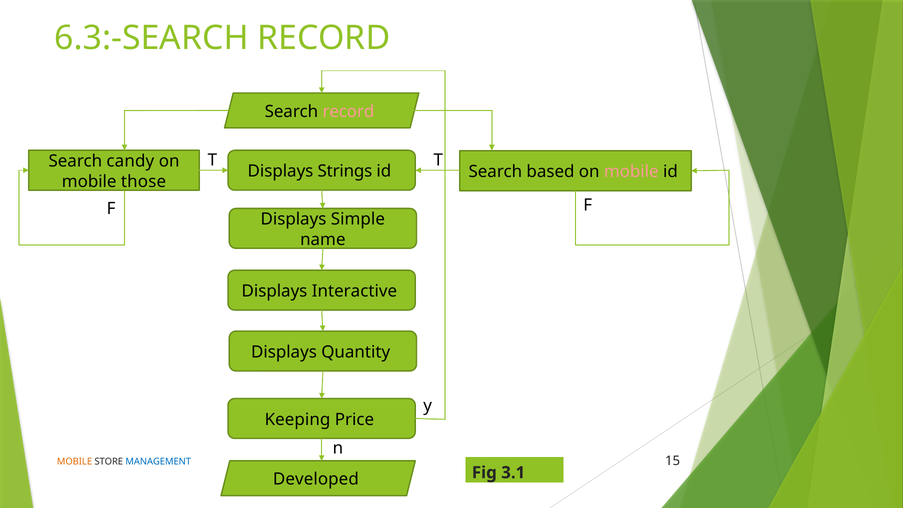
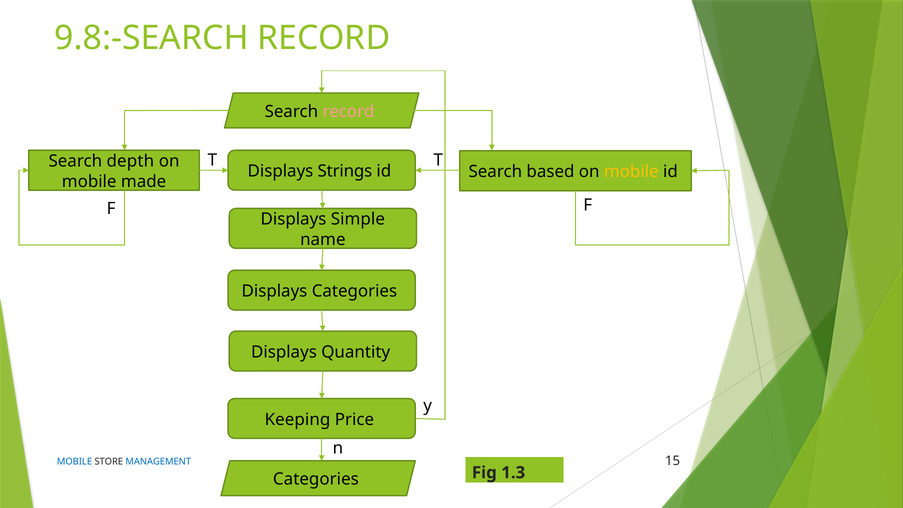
6.3:-SEARCH: 6.3:-SEARCH -> 9.8:-SEARCH (152, 38)
candy: candy -> depth (130, 161)
mobile colour: pink -> yellow (631, 172)
those: those -> made (144, 182)
Displays Interactive: Interactive -> Categories (354, 291)
MOBILE colour: orange -> blue (75, 462)
3.1: 3.1 -> 1.3 (513, 473)
Developed: Developed -> Categories (316, 479)
